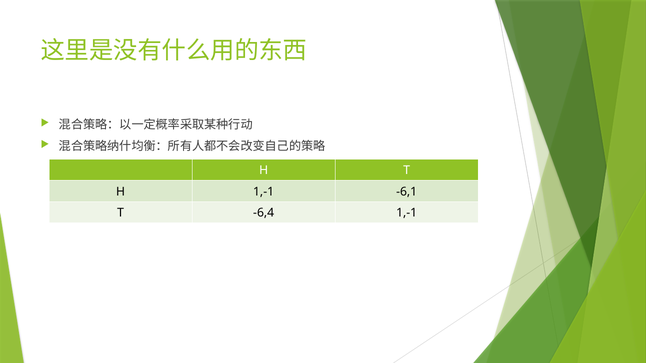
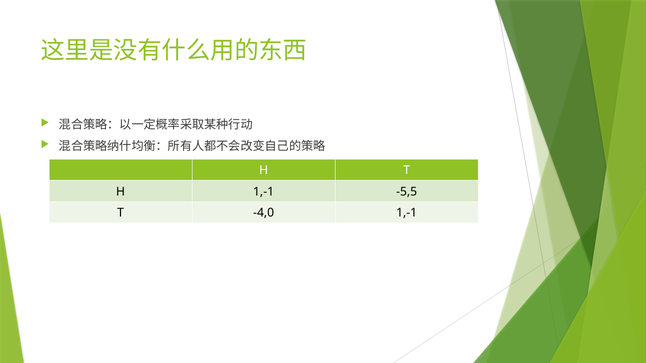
-6,1: -6,1 -> -5,5 (407, 192)
-6,4: -6,4 -> -4,0 (264, 213)
